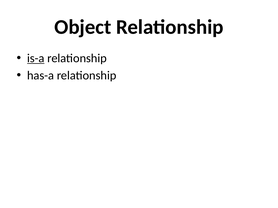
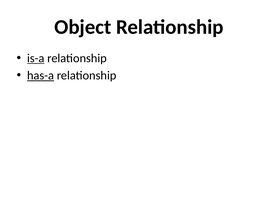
has-a underline: none -> present (41, 76)
